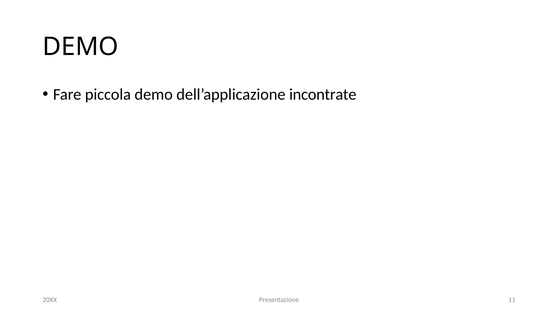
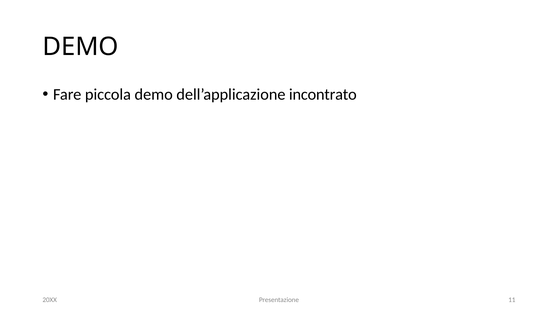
incontrate: incontrate -> incontrato (323, 94)
